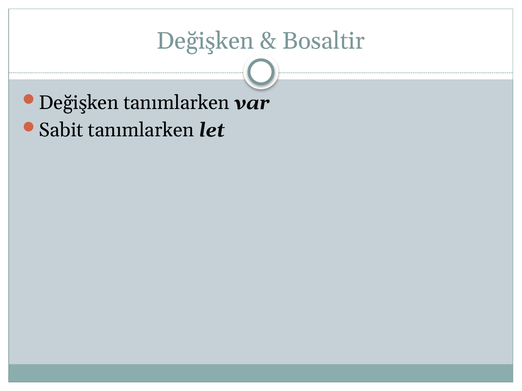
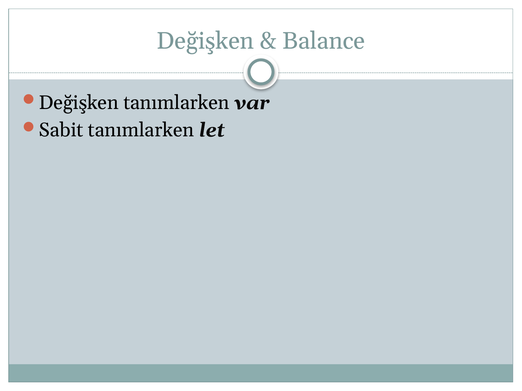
Bosaltir: Bosaltir -> Balance (324, 41)
